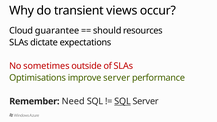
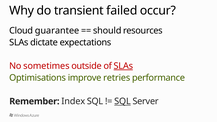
views: views -> failed (122, 11)
SLAs underline: none -> present (123, 66)
improve server: server -> retries (117, 78)
Need: Need -> Index (73, 101)
